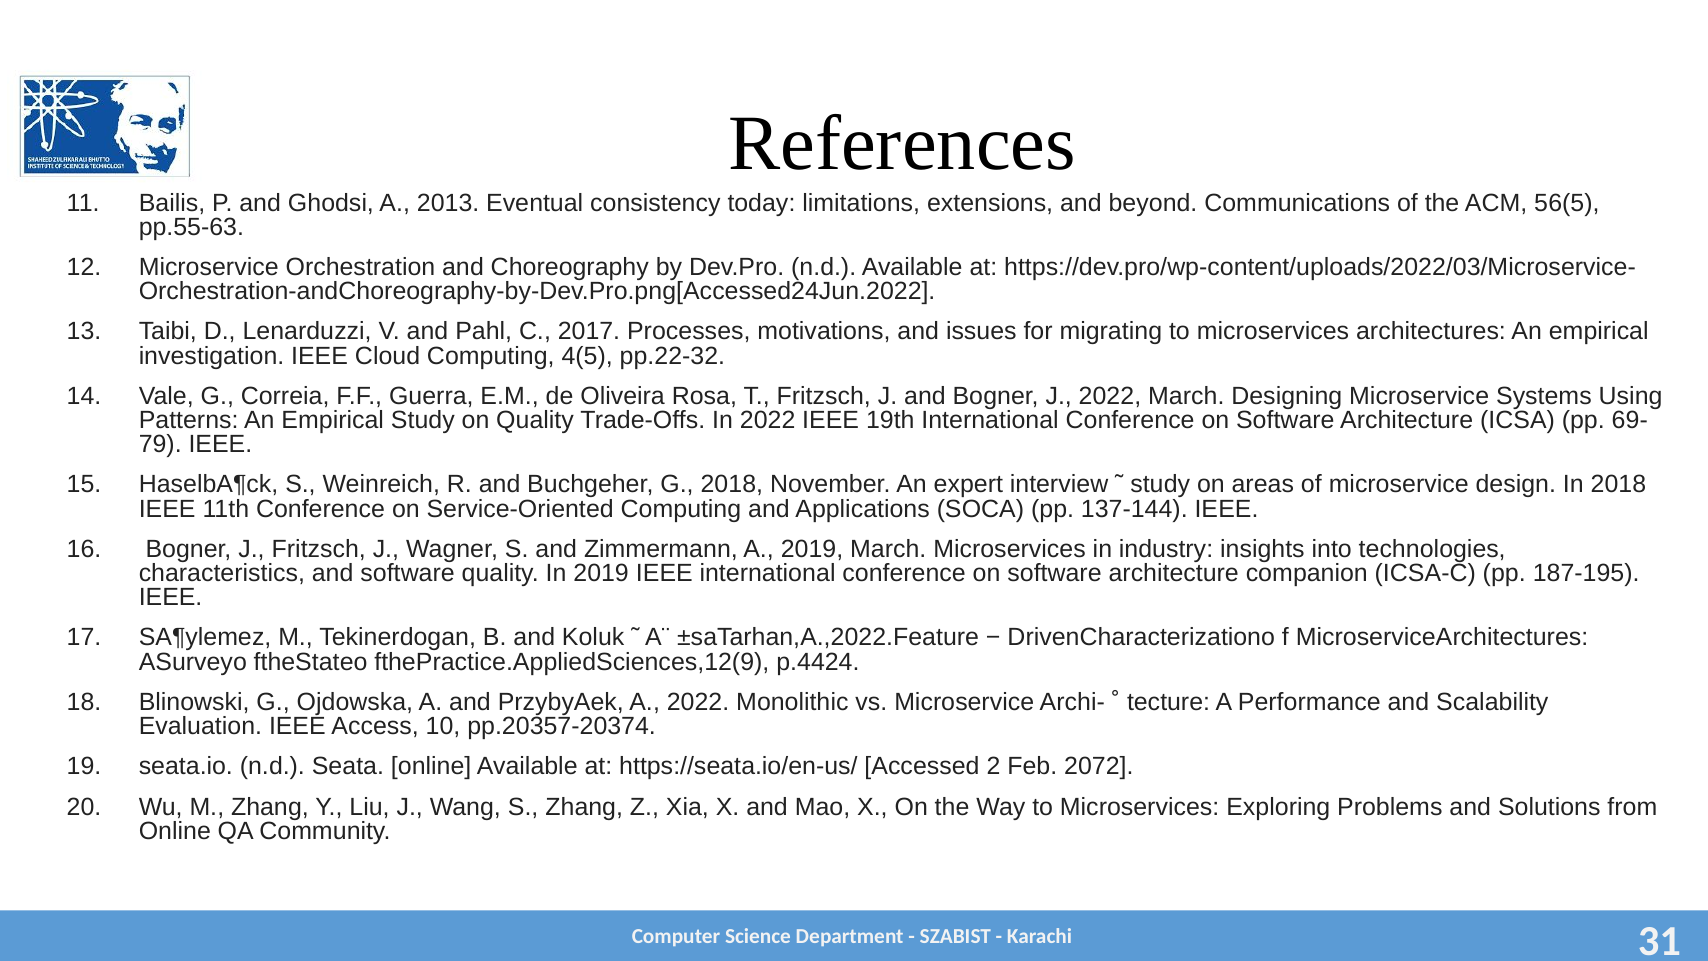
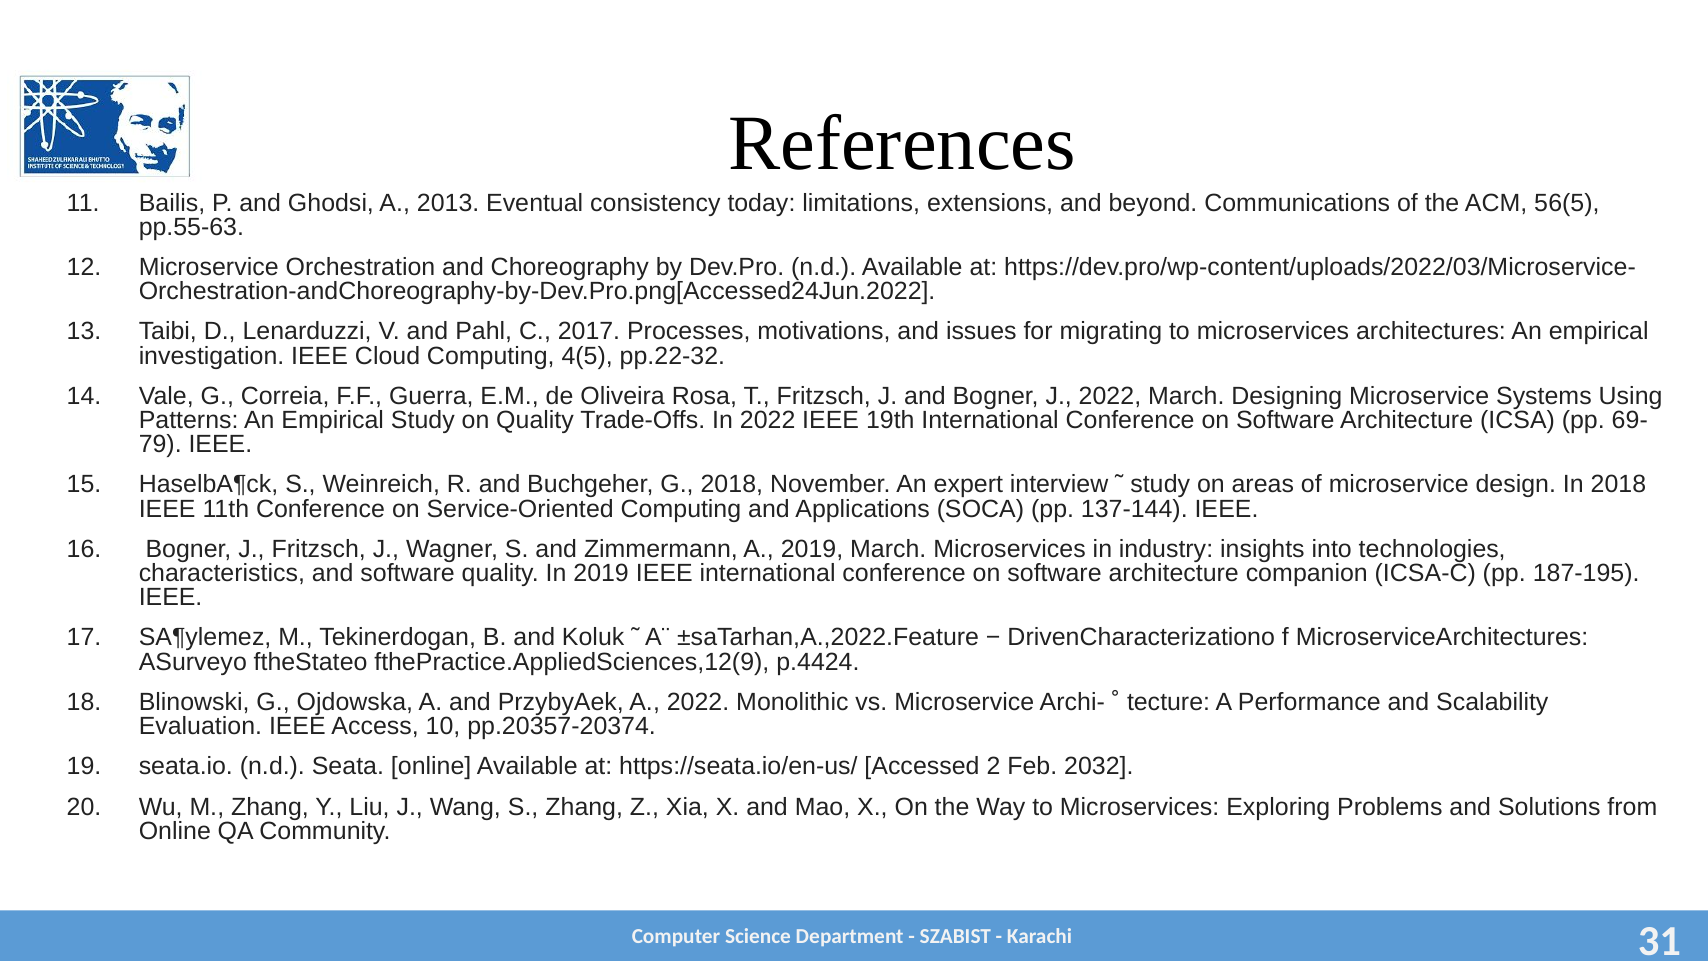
2072: 2072 -> 2032 (1099, 766)
